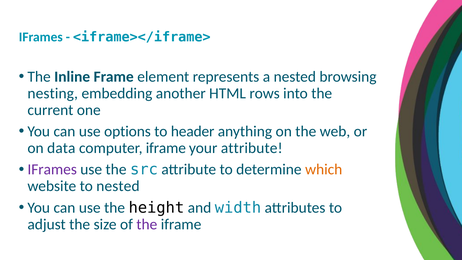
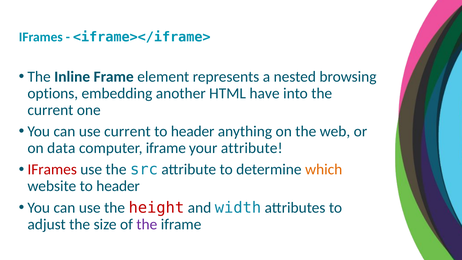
nesting: nesting -> options (53, 93)
rows: rows -> have (265, 93)
use options: options -> current (127, 131)
IFrames colour: purple -> red (52, 169)
website to nested: nested -> header (118, 186)
height colour: black -> red (156, 208)
